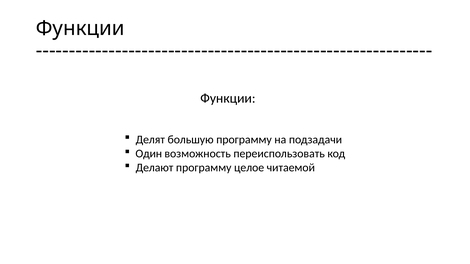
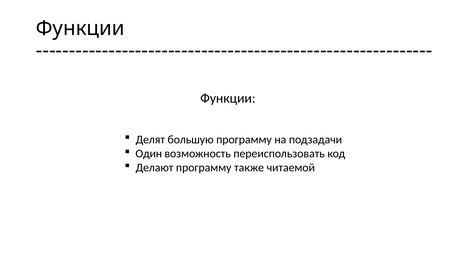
целое: целое -> также (249, 168)
